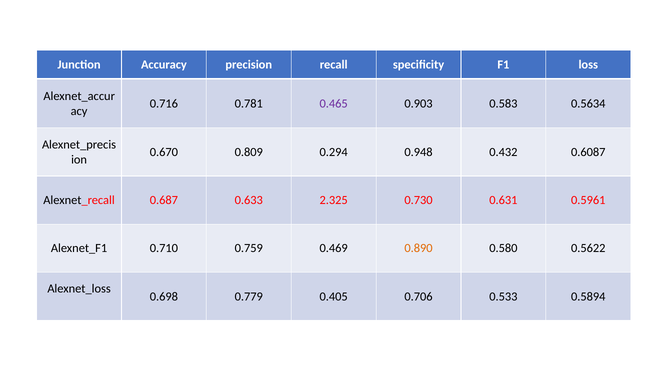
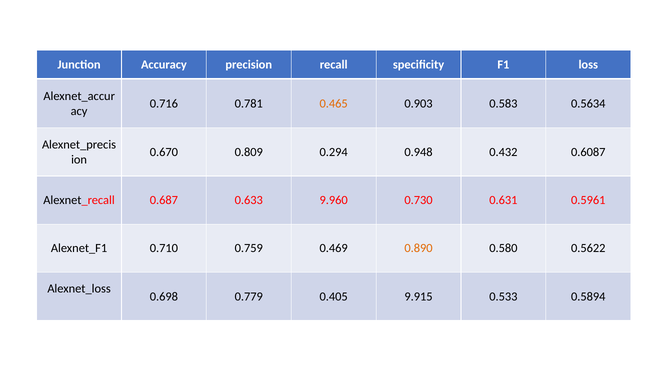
0.465 colour: purple -> orange (334, 104)
2.325: 2.325 -> 9.960 (334, 200)
0.706: 0.706 -> 9.915 (419, 297)
